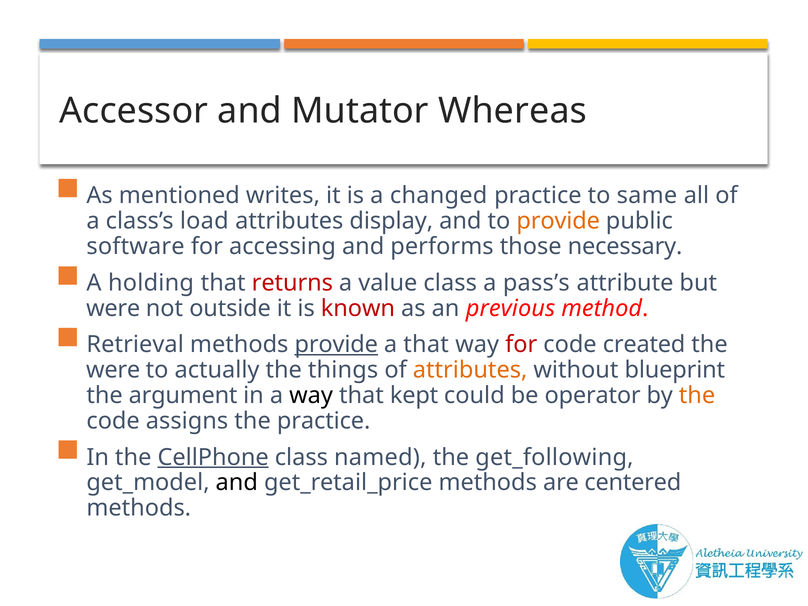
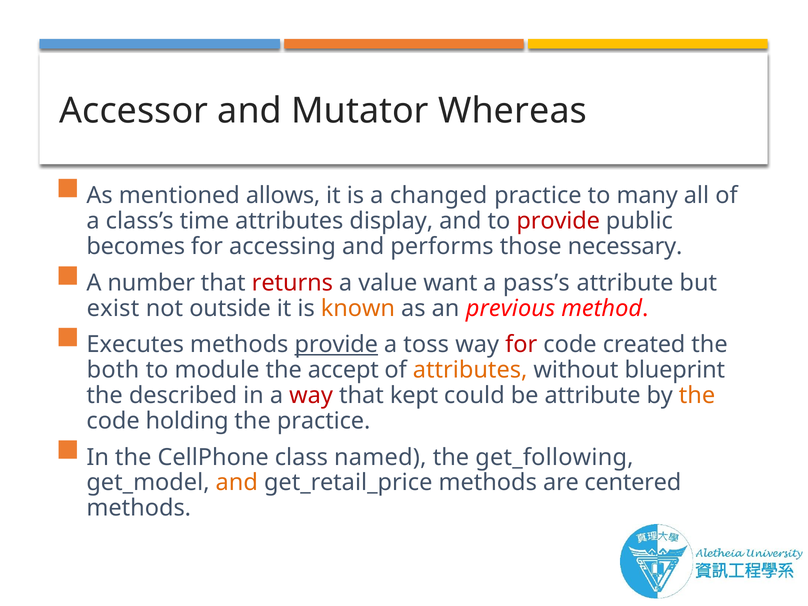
writes: writes -> allows (283, 196)
same: same -> many (647, 196)
load: load -> time (204, 221)
provide colour: orange -> red (558, 221)
software: software -> becomes (136, 246)
holding: holding -> number (151, 283)
value class: class -> want (450, 283)
were: were -> exist (113, 308)
known colour: red -> orange (358, 308)
Retrieval: Retrieval -> Executes (135, 345)
a that: that -> toss (426, 345)
were: were -> both (113, 370)
actually: actually -> module (217, 370)
things: things -> accept (343, 370)
argument: argument -> described (183, 395)
way colour: black -> red (311, 395)
be operator: operator -> attribute (593, 395)
assigns: assigns -> holding (187, 421)
CellPhone underline: present -> none (213, 457)
and colour: black -> orange (237, 483)
